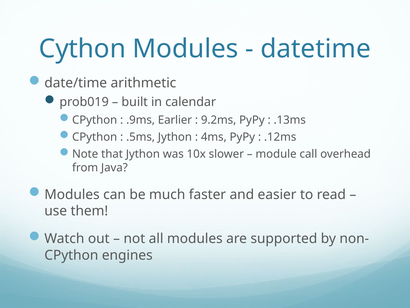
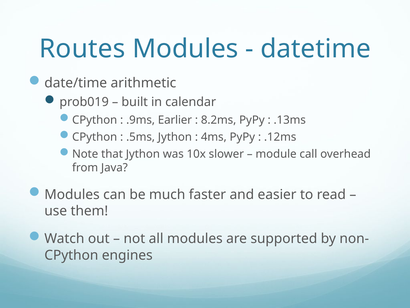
Cython: Cython -> Routes (82, 49)
9.2ms: 9.2ms -> 8.2ms (219, 120)
